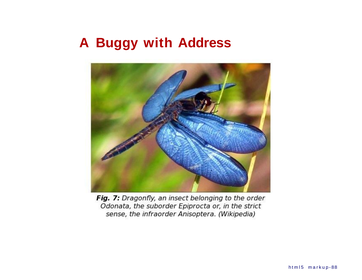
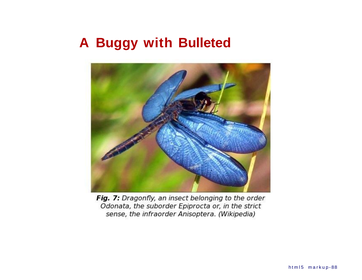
Address: Address -> Bulleted (205, 43)
